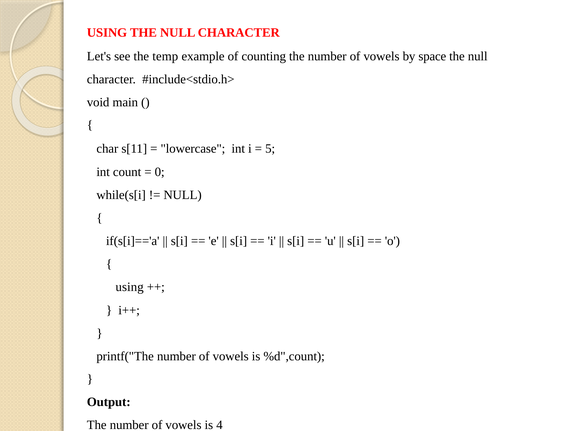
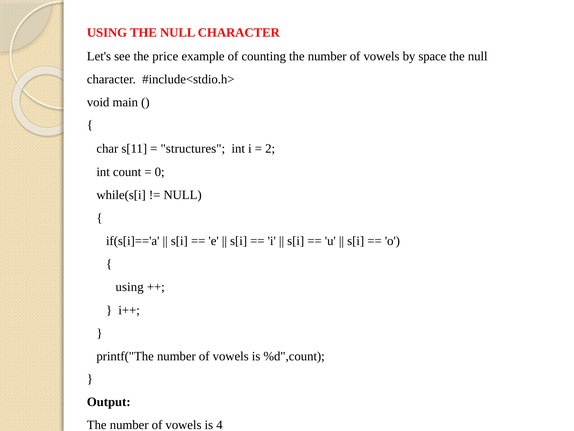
temp: temp -> price (165, 56)
lowercase: lowercase -> structures (193, 149)
5: 5 -> 2 (270, 149)
